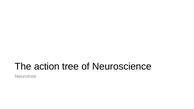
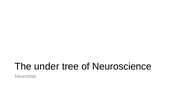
action: action -> under (47, 67)
